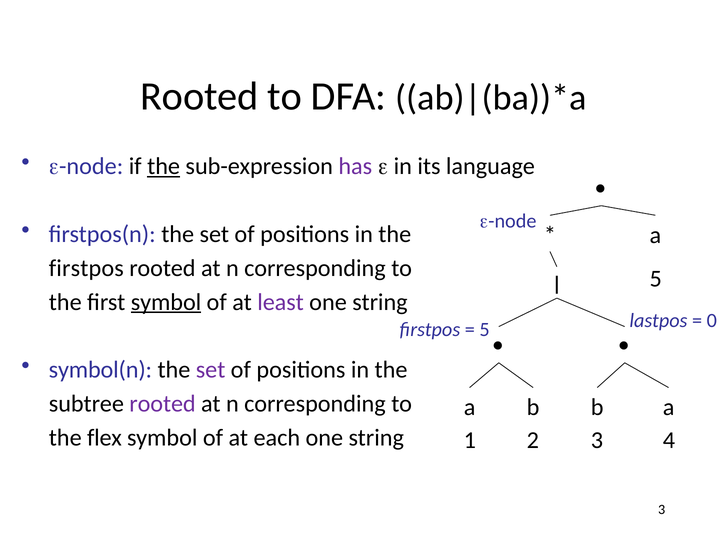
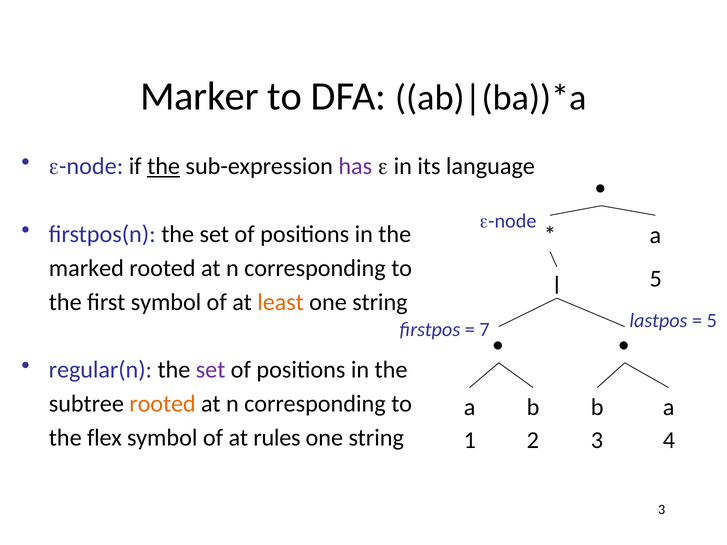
Rooted: Rooted -> Marker (199, 97)
firstpos: firstpos -> marked (86, 268)
symbol underline: present -> none (166, 302)
least colour: purple -> orange (281, 302)
5: 5 -> 7 (485, 330)
0: 0 -> 5 (712, 321)
symbol(n: symbol(n -> regular(n (100, 370)
rooted colour: purple -> orange (163, 404)
each: each -> rules (277, 438)
